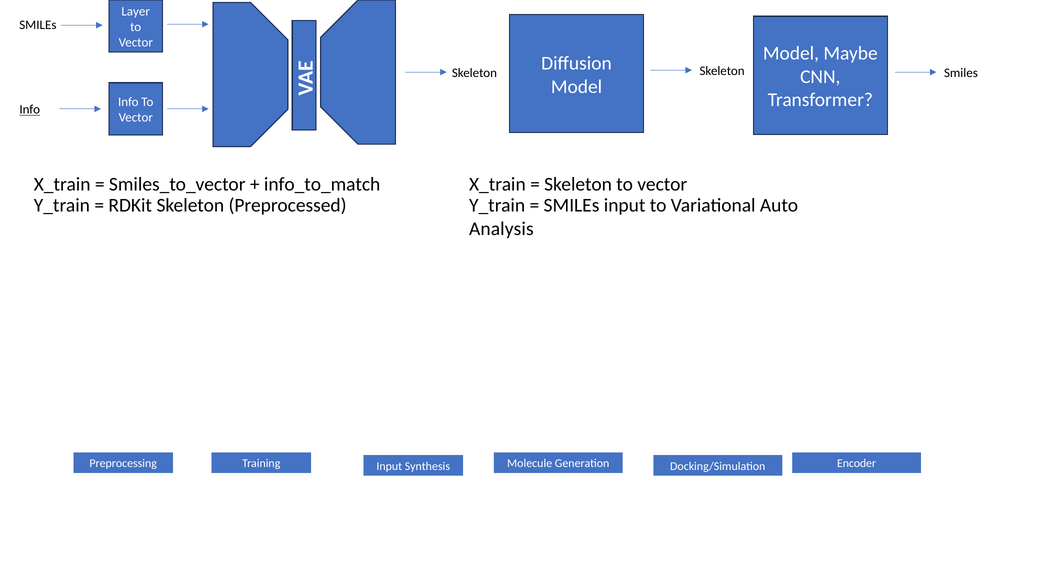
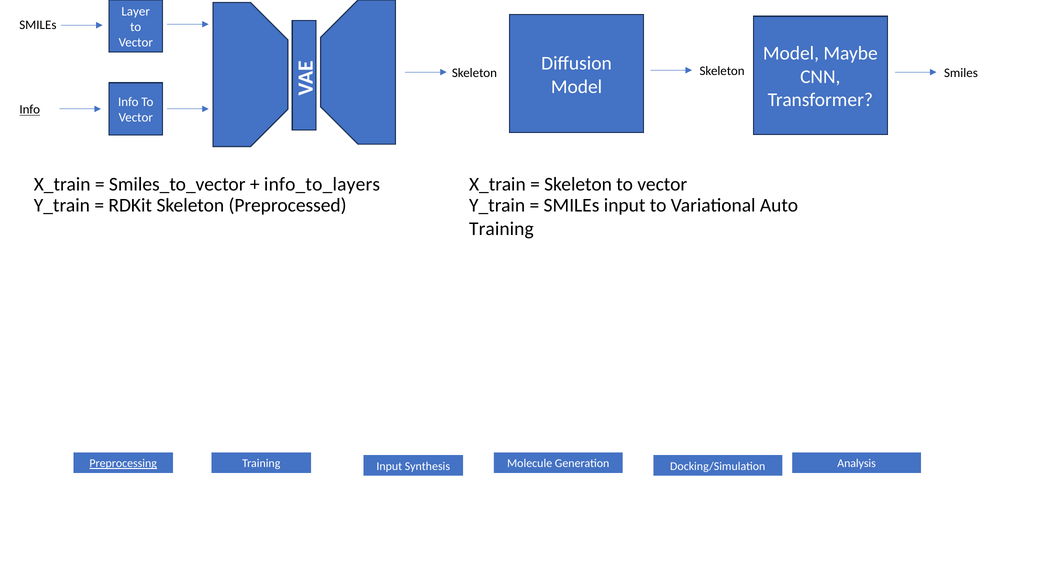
info_to_match: info_to_match -> info_to_layers (322, 185)
Analysis: Analysis -> Training (501, 229)
Preprocessing underline: none -> present (123, 464)
Encoder: Encoder -> Analysis (857, 464)
